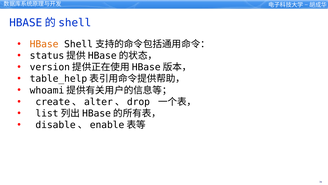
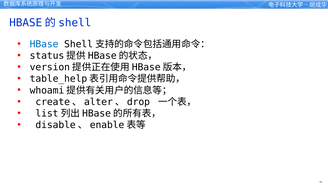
HBase colour: orange -> blue (44, 44)
